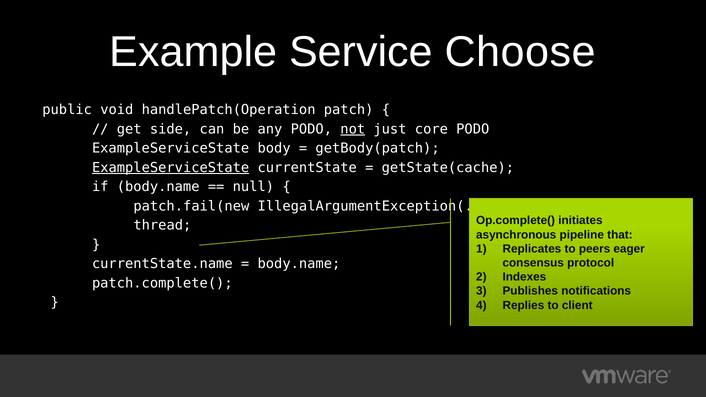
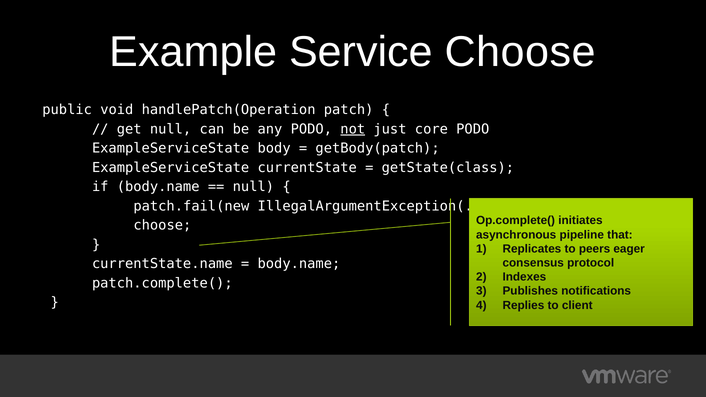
get side: side -> null (171, 129)
ExampleServiceState underline: present -> none (171, 168)
getState(cache: getState(cache -> getState(class (448, 168)
thread: thread -> choose (162, 225)
